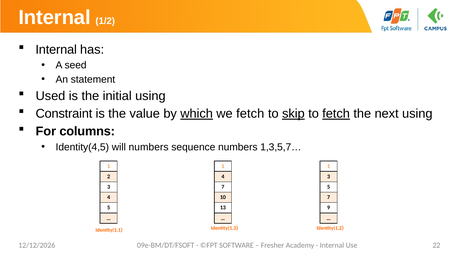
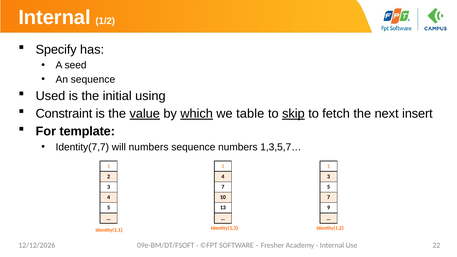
Internal: Internal -> Specify (56, 50)
An statement: statement -> sequence (93, 79)
value underline: none -> present (145, 114)
we fetch: fetch -> table (250, 114)
fetch underline: present -> none (336, 114)
next using: using -> insert (417, 114)
columns: columns -> template (87, 132)
Identity(4,5: Identity(4,5 -> Identity(7,7 (82, 147)
